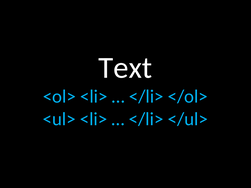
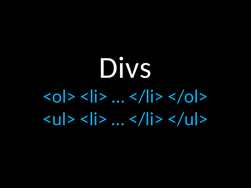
Text: Text -> Divs (125, 68)
